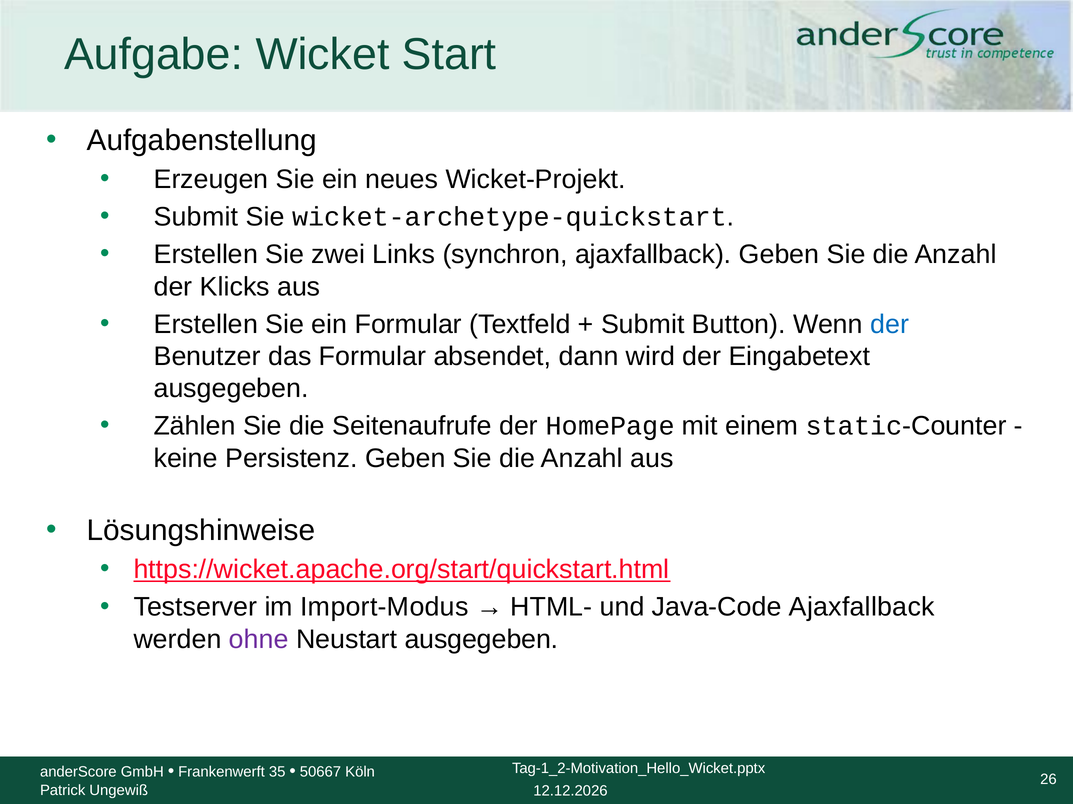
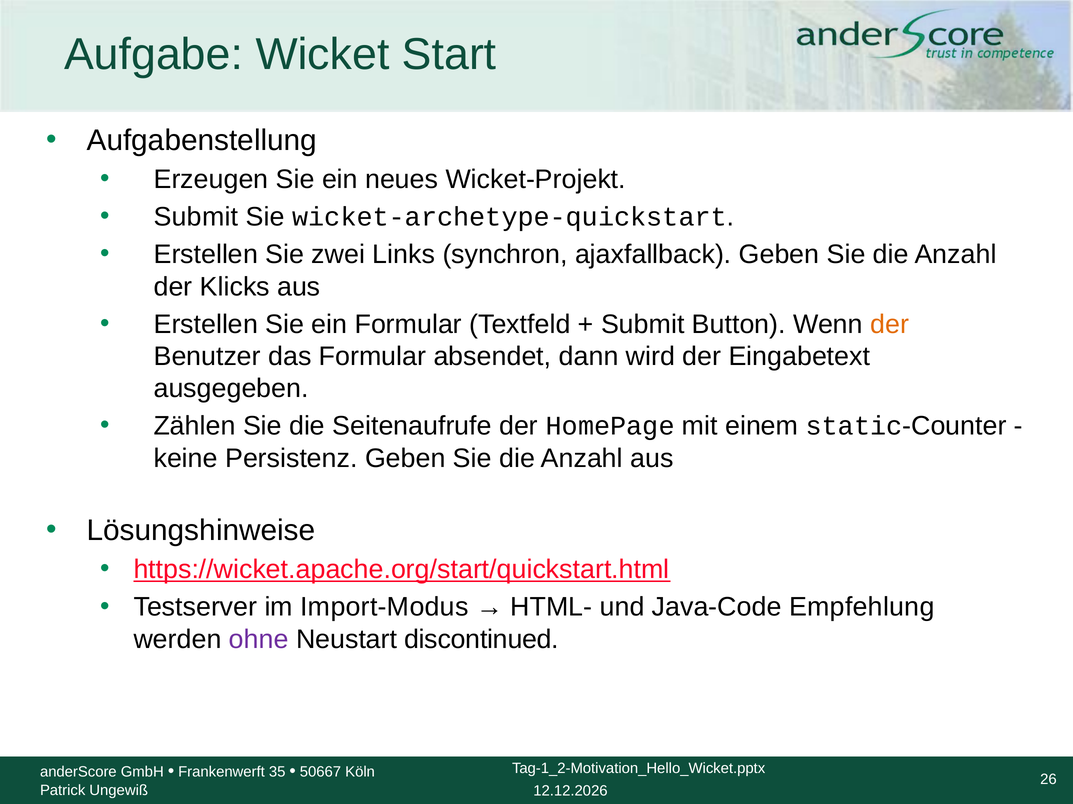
der colour: blue -> orange (890, 324)
Java-Code Ajaxfallback: Ajaxfallback -> Empfehlung (862, 608)
Neustart ausgegeben: ausgegeben -> discontinued (482, 640)
